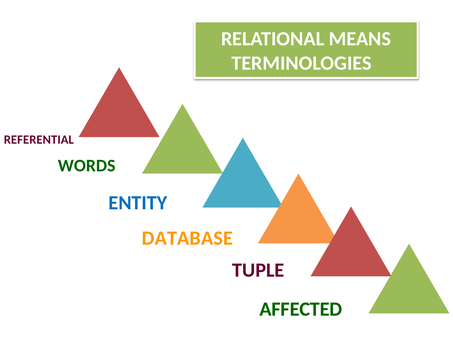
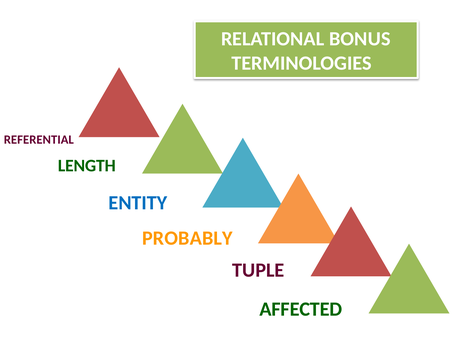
MEANS: MEANS -> BONUS (360, 39)
WORDS: WORDS -> LENGTH (87, 166)
DATABASE: DATABASE -> PROBABLY (187, 238)
